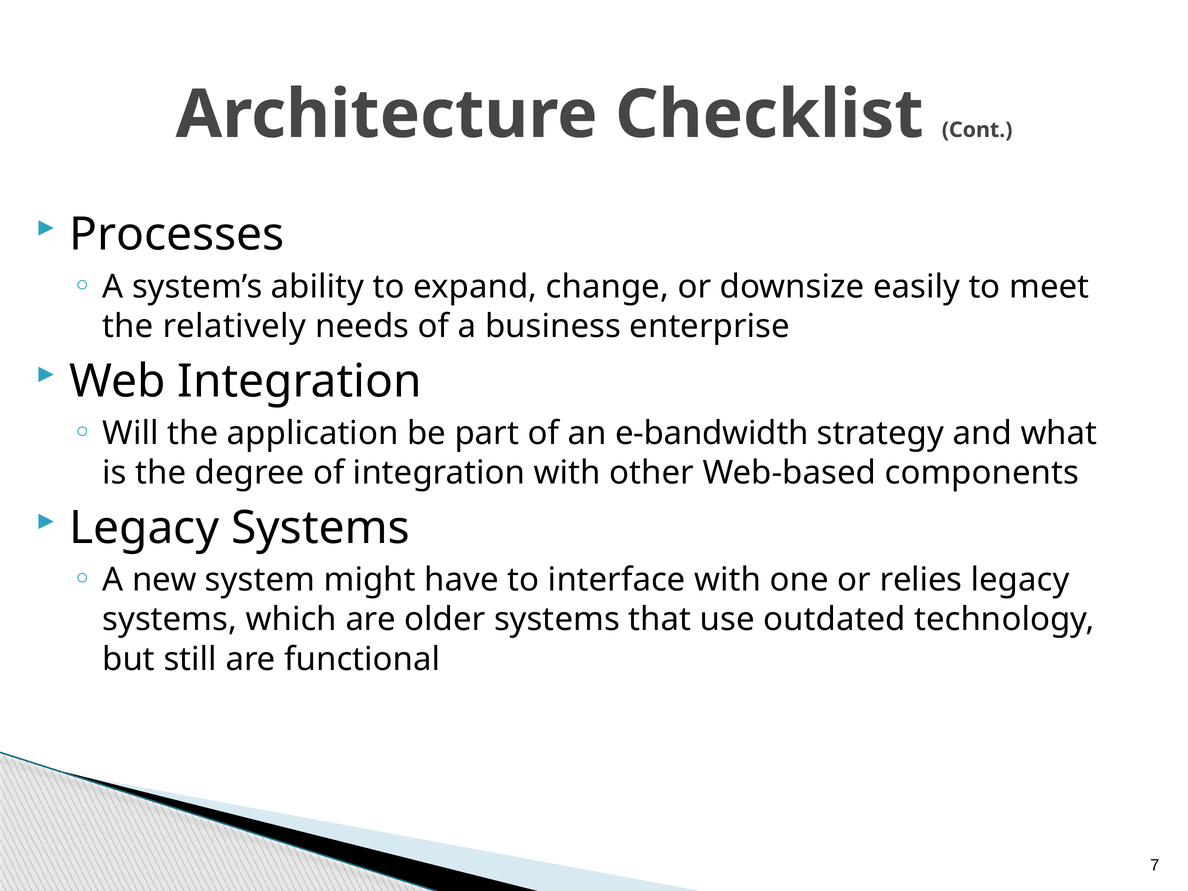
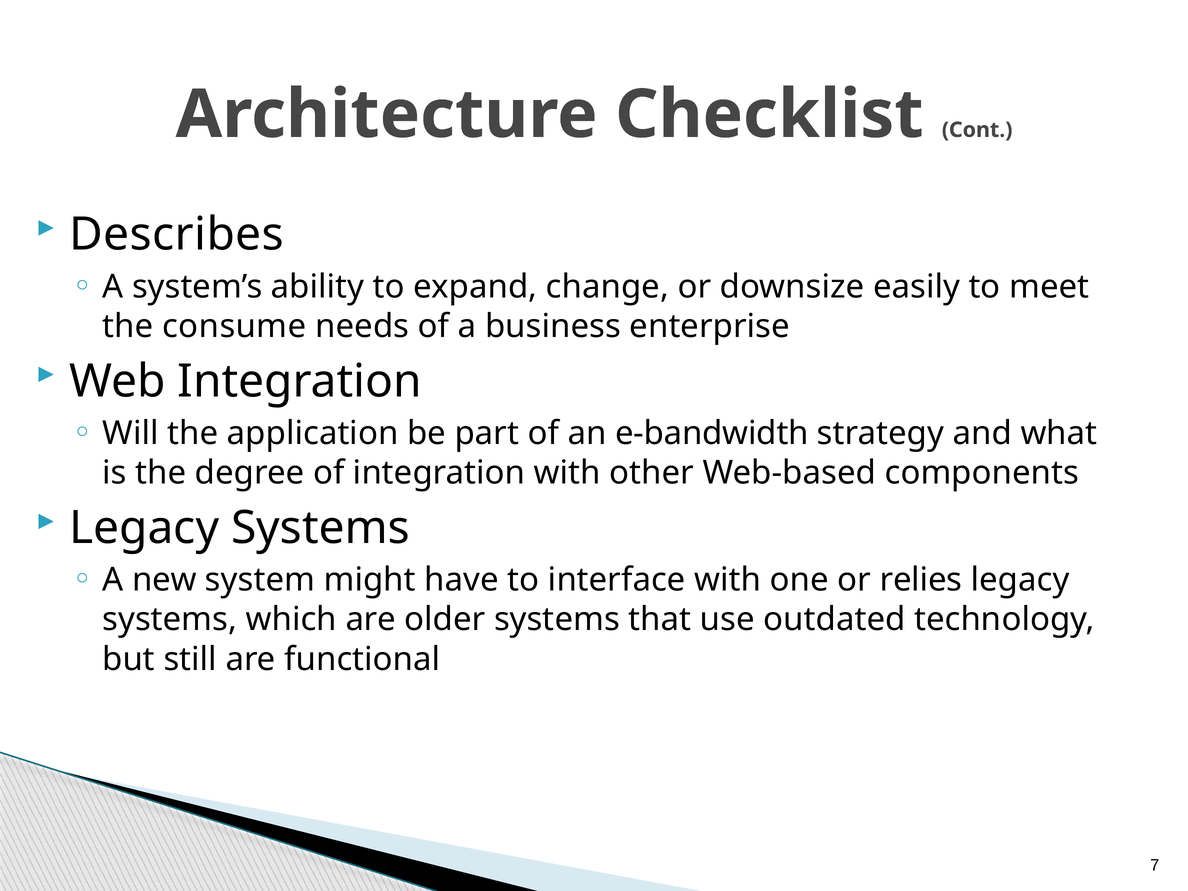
Processes: Processes -> Describes (177, 235)
relatively: relatively -> consume (234, 326)
